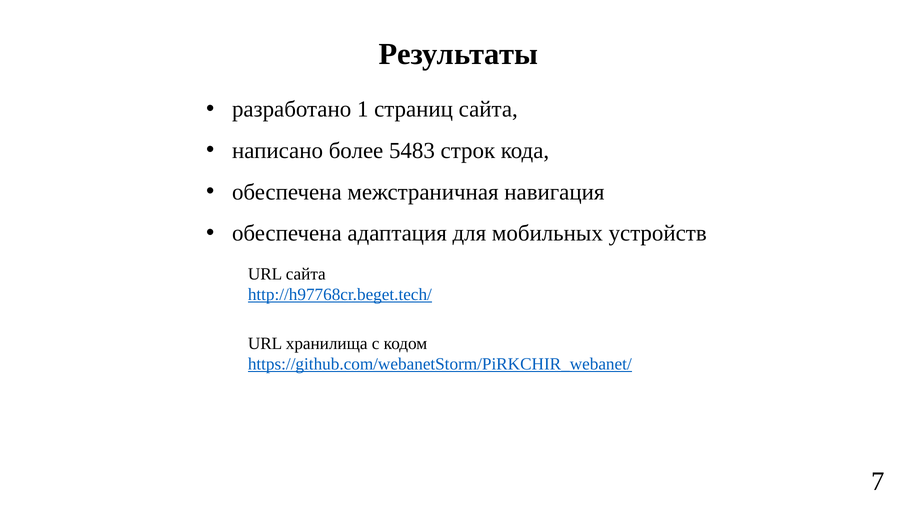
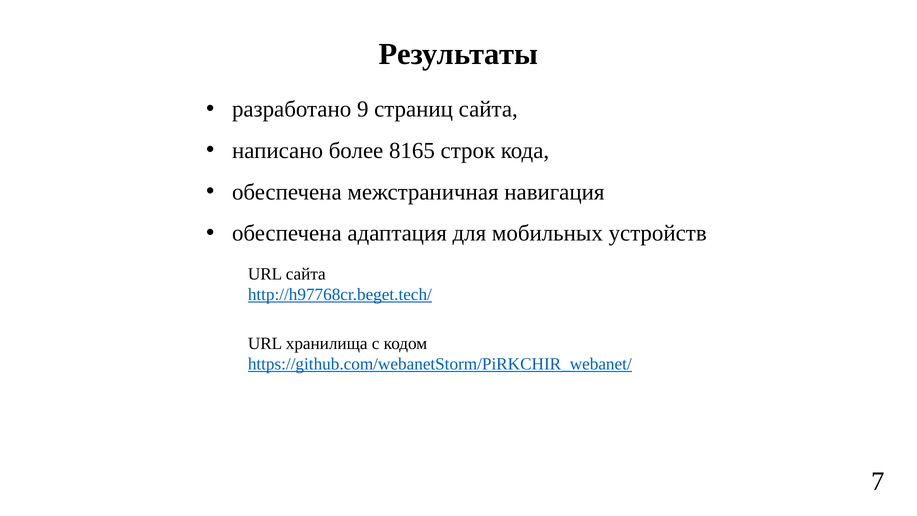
1: 1 -> 9 (363, 109)
5483: 5483 -> 8165 (412, 151)
